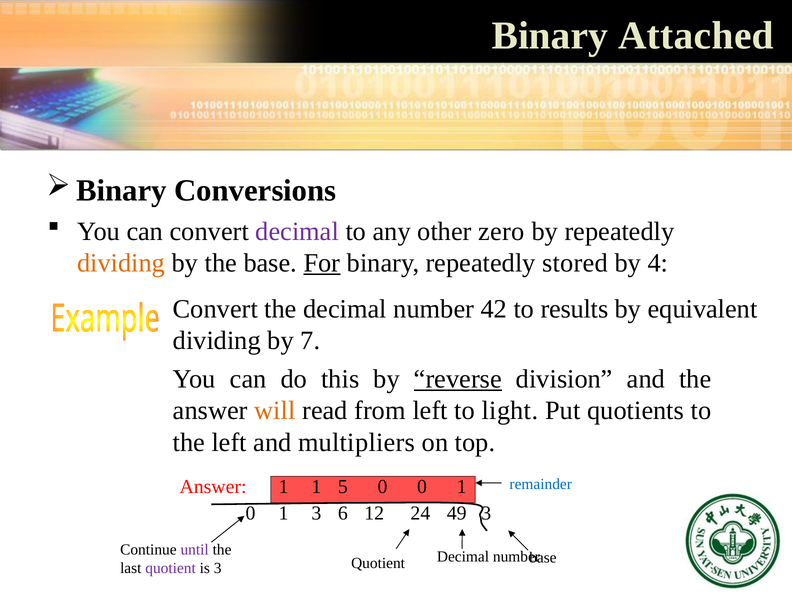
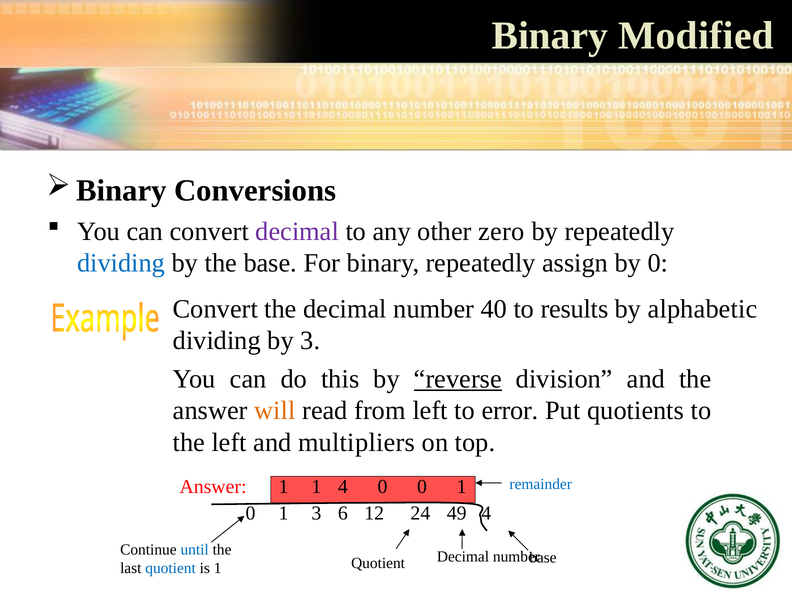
Attached: Attached -> Modified (696, 36)
dividing colour: orange -> blue (121, 263)
For underline: present -> none (322, 263)
stored: stored -> assign (575, 263)
by 4: 4 -> 0 (658, 263)
42: 42 -> 40 (494, 309)
equivalent: equivalent -> alphabetic (703, 309)
by 7: 7 -> 3 (310, 341)
light: light -> error (510, 411)
1 5: 5 -> 4 (343, 487)
49 3: 3 -> 4 (486, 513)
until colour: purple -> blue (195, 550)
quotient colour: purple -> blue (171, 568)
is 3: 3 -> 1 (218, 568)
